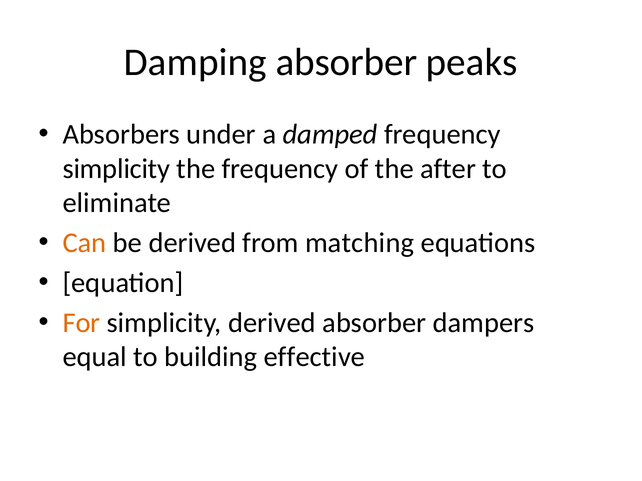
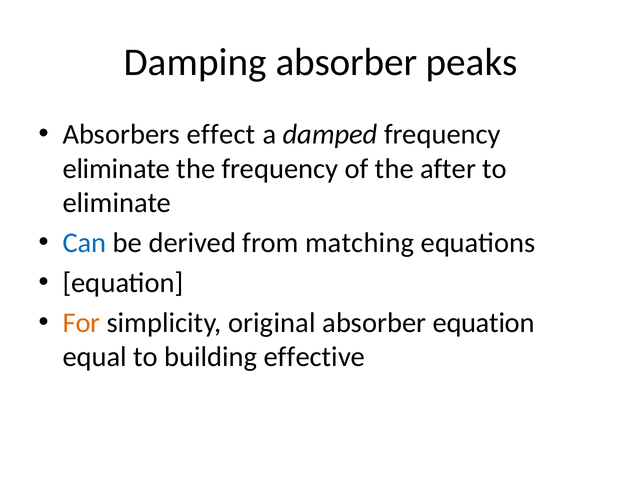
under: under -> effect (221, 135)
simplicity: simplicity -> eliminate (116, 169)
Can colour: orange -> blue (85, 243)
simplicity derived: derived -> original (272, 323)
absorber dampers: dampers -> equation (484, 323)
